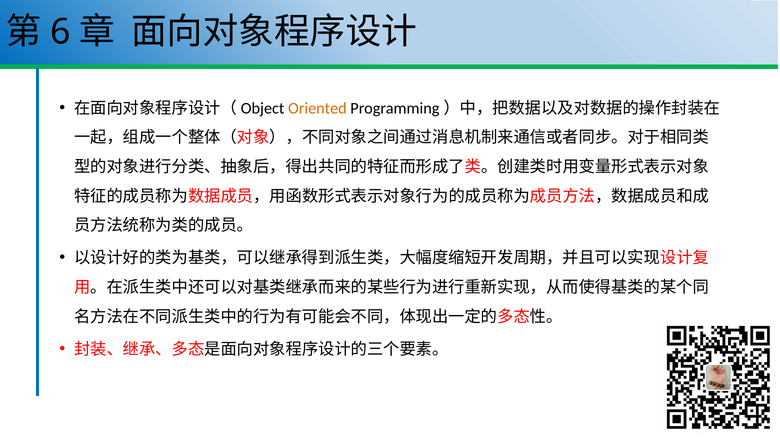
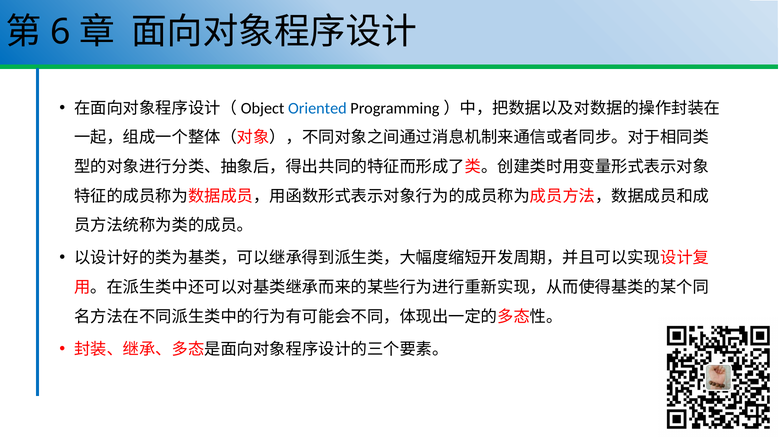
Oriented colour: orange -> blue (317, 108)
